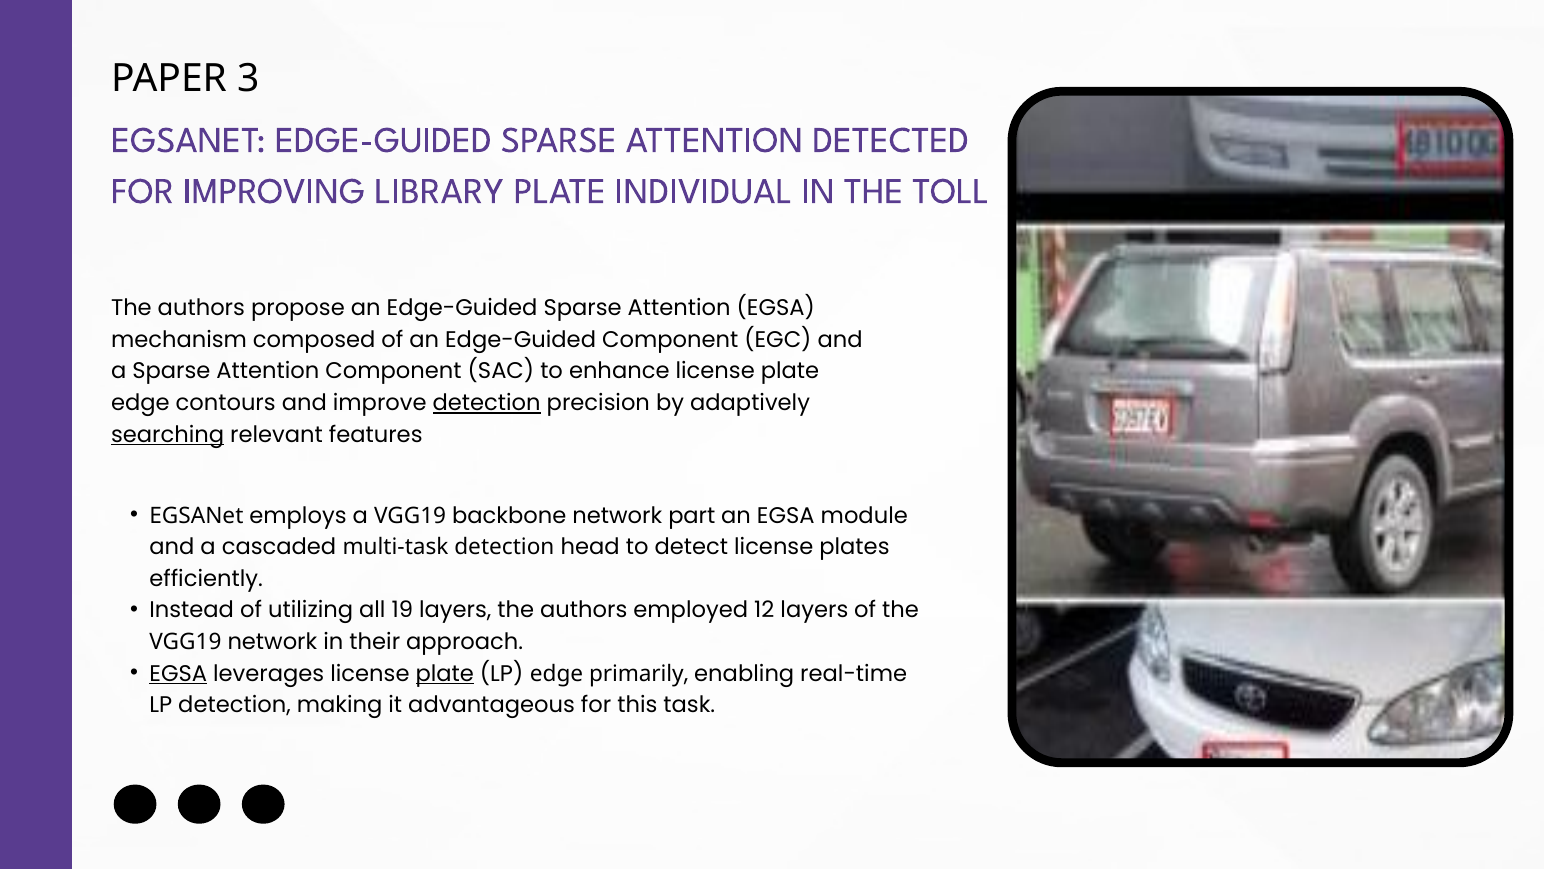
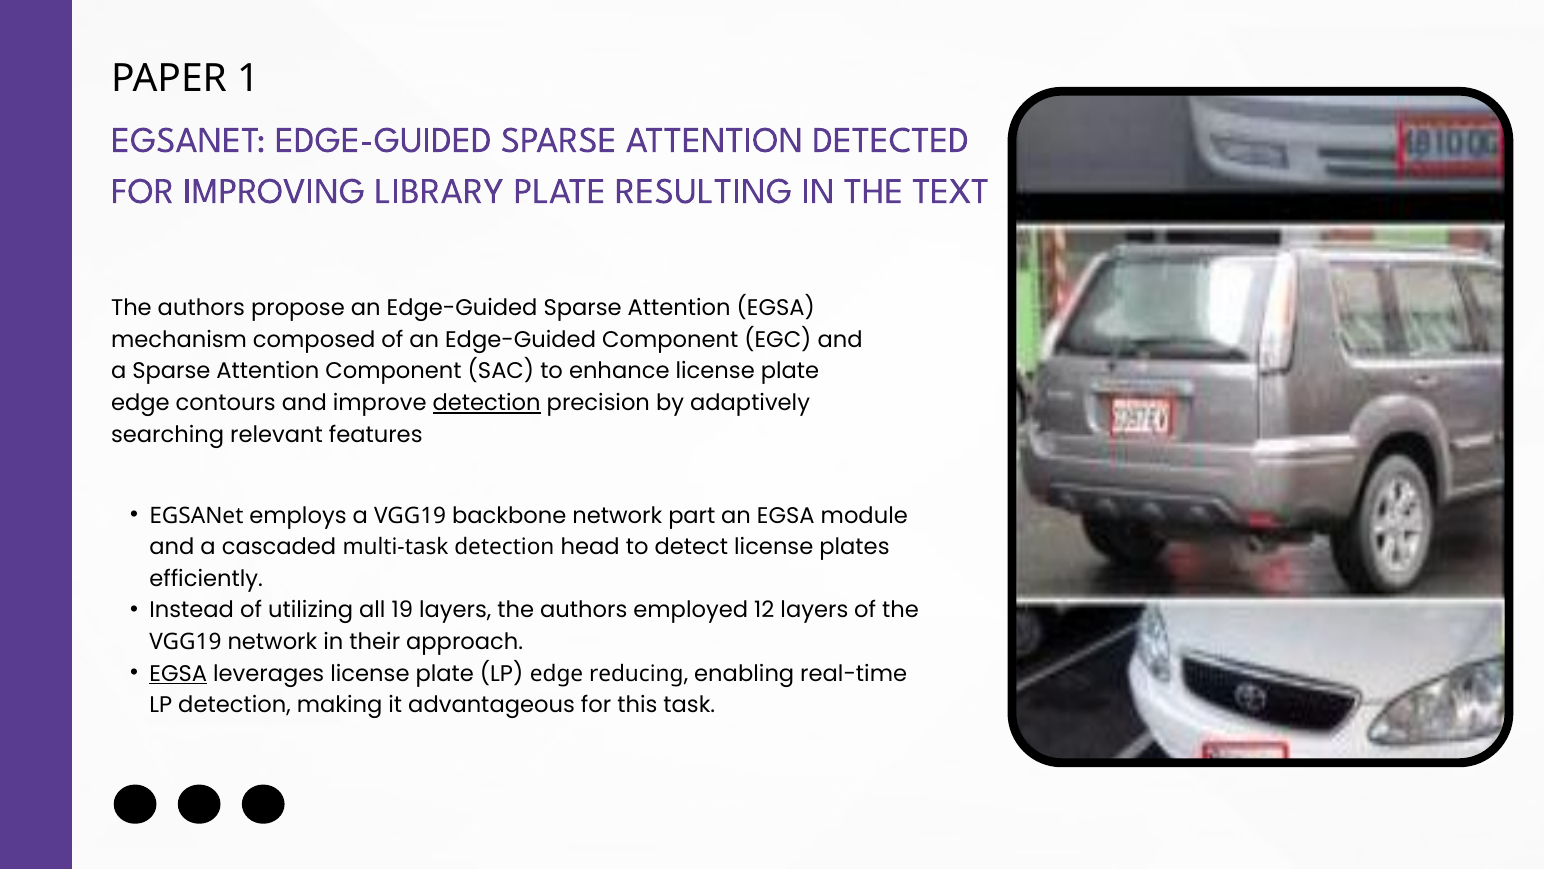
3: 3 -> 1 (248, 79)
INDIVIDUAL: INDIVIDUAL -> RESULTING (704, 191)
TOLL: TOLL -> TEXT (951, 191)
searching underline: present -> none (168, 434)
plate underline: present -> none (445, 673)
primarily: primarily -> reducing (636, 673)
